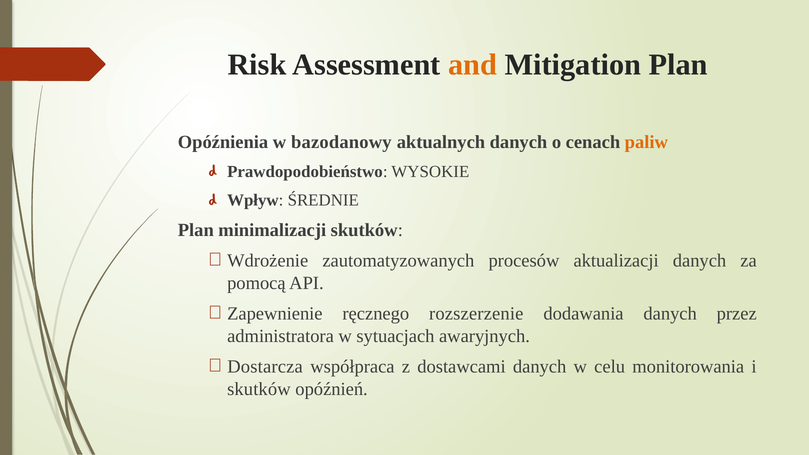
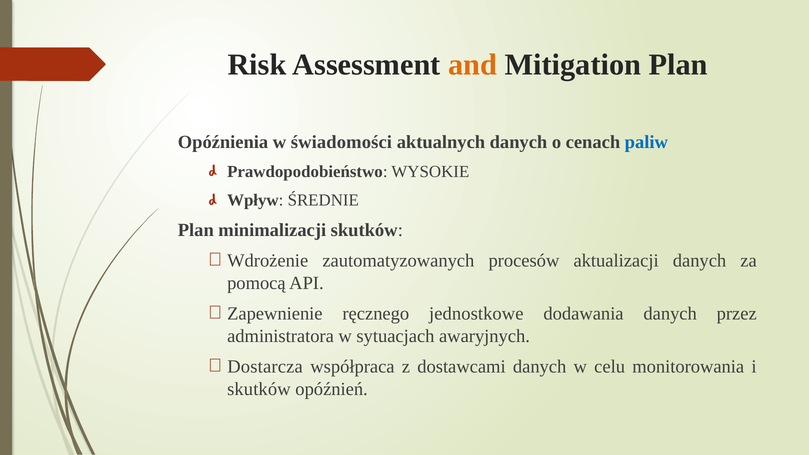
bazodanowy: bazodanowy -> świadomości (341, 142)
paliw colour: orange -> blue (646, 142)
rozszerzenie: rozszerzenie -> jednostkowe (476, 314)
